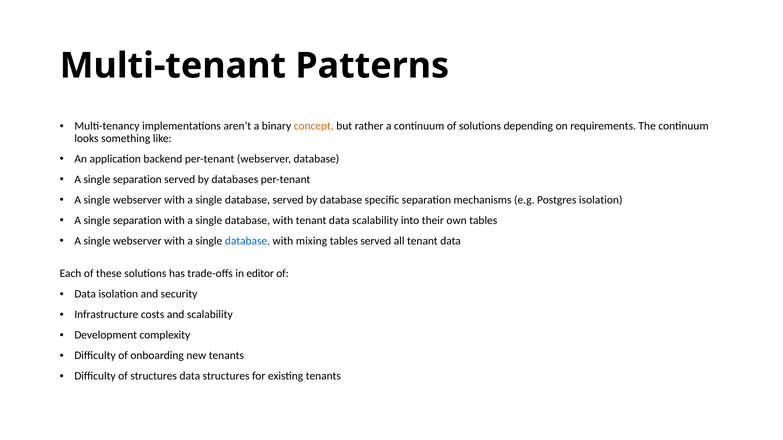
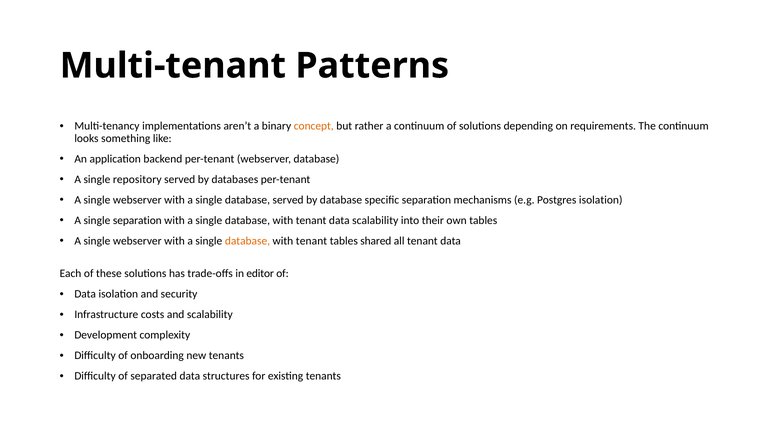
separation: separation -> repository (137, 180)
database colour: blue -> orange (247, 241)
mixing: mixing -> tenant (312, 241)
tables served: served -> shared (376, 241)
of structures: structures -> separated (154, 377)
